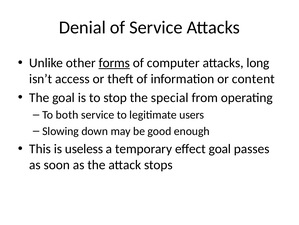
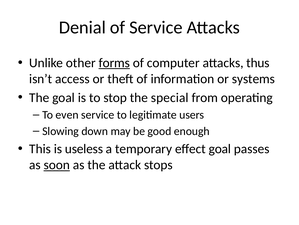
long: long -> thus (258, 63)
content: content -> systems (253, 79)
both: both -> even (67, 114)
soon underline: none -> present (57, 164)
